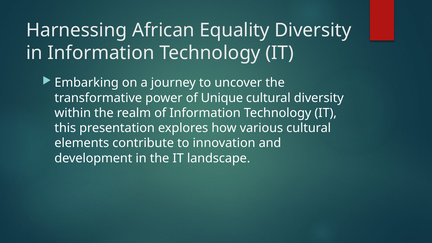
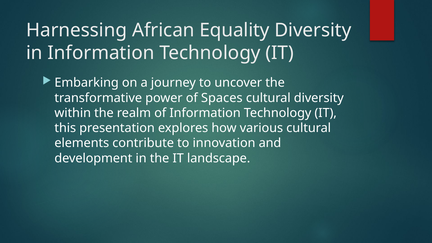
Unique: Unique -> Spaces (222, 98)
